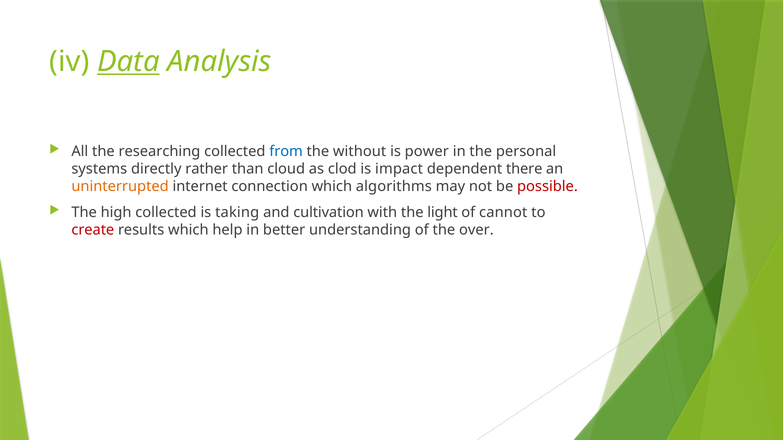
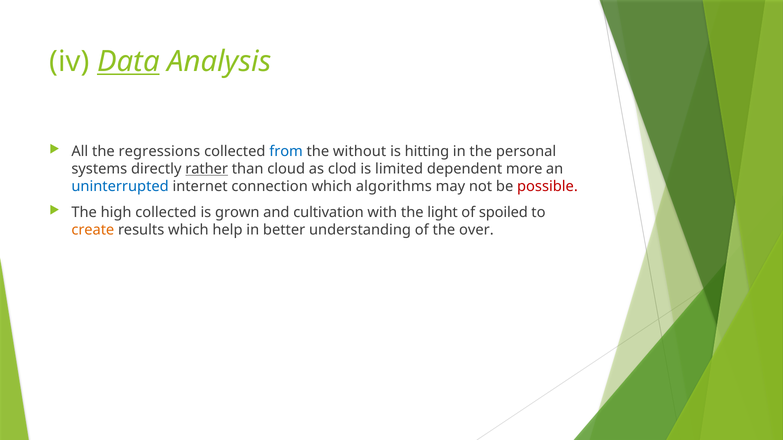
researching: researching -> regressions (159, 152)
power: power -> hitting (427, 152)
rather underline: none -> present (207, 169)
impact: impact -> limited (399, 169)
there: there -> more (524, 169)
uninterrupted colour: orange -> blue (120, 187)
taking: taking -> grown (237, 213)
cannot: cannot -> spoiled (503, 213)
create colour: red -> orange (93, 230)
